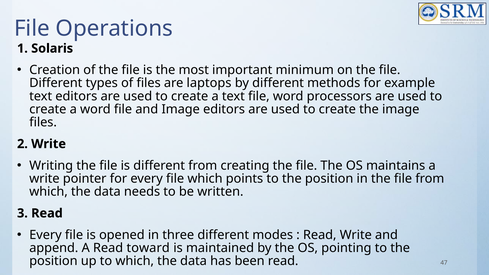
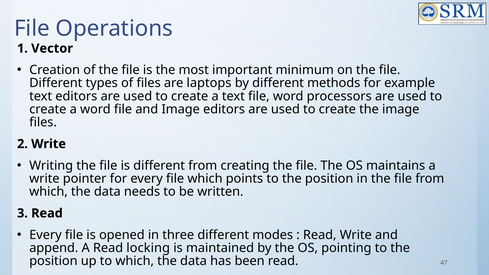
Solaris: Solaris -> Vector (52, 48)
toward: toward -> locking (148, 248)
